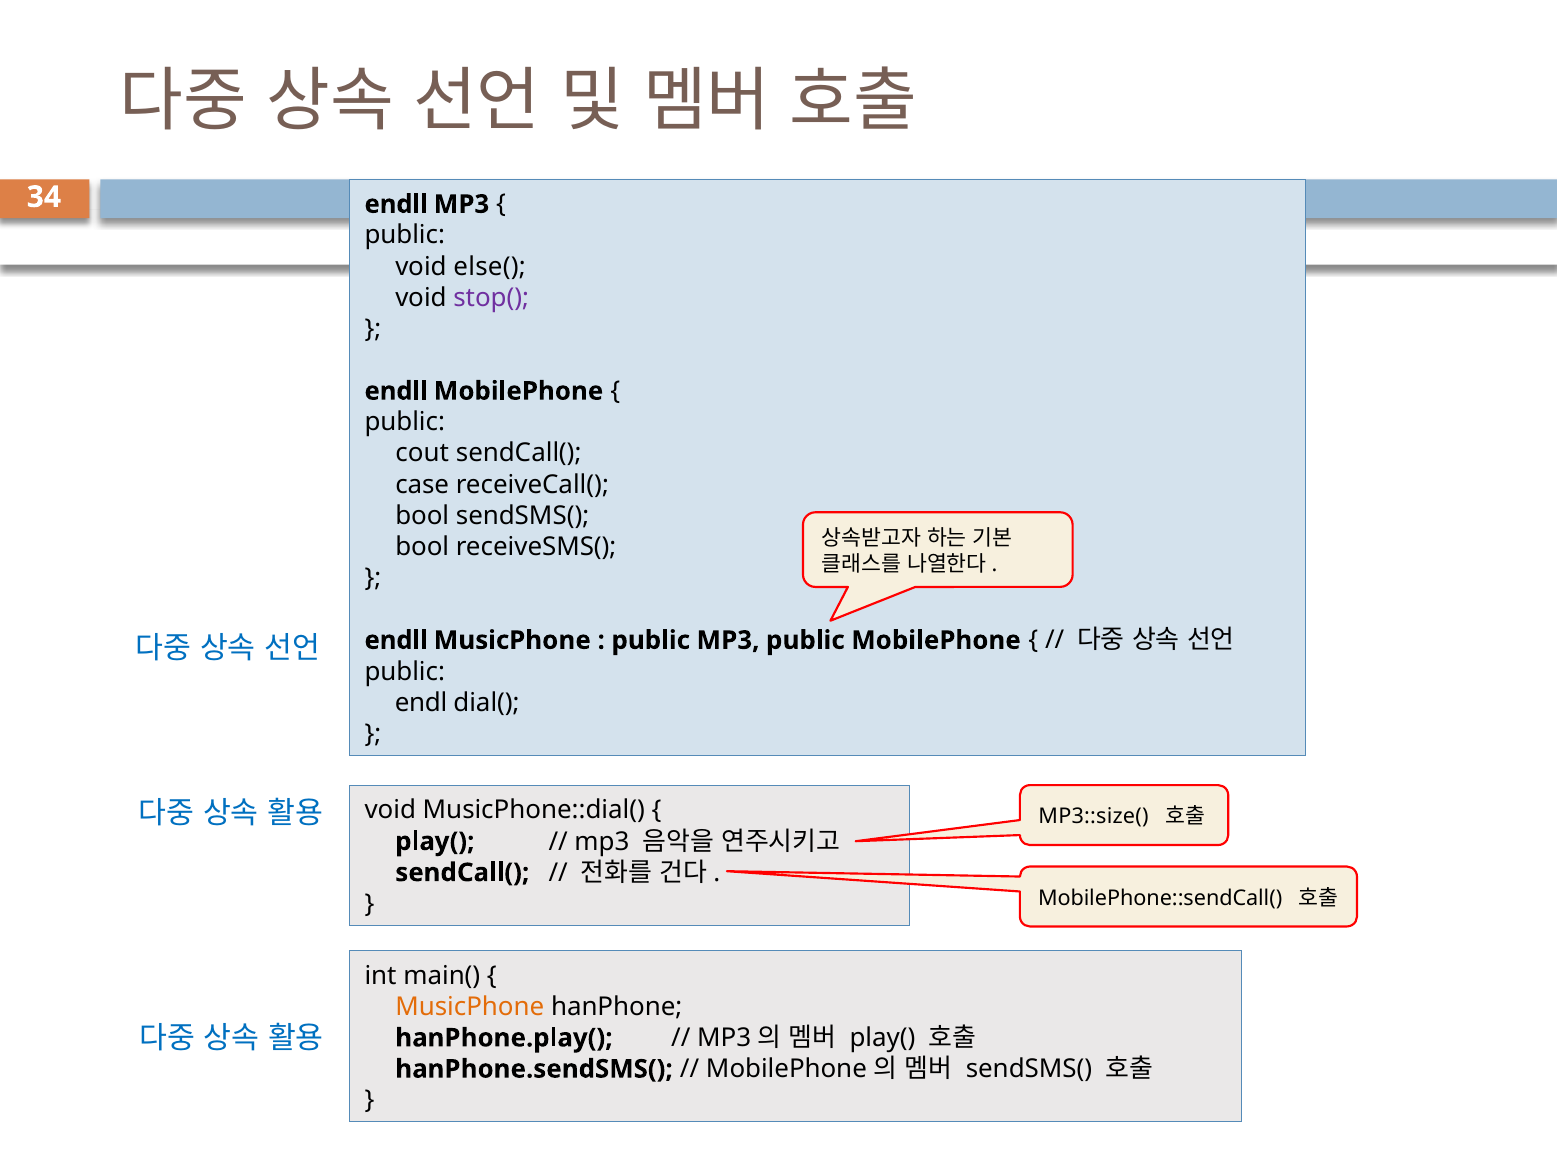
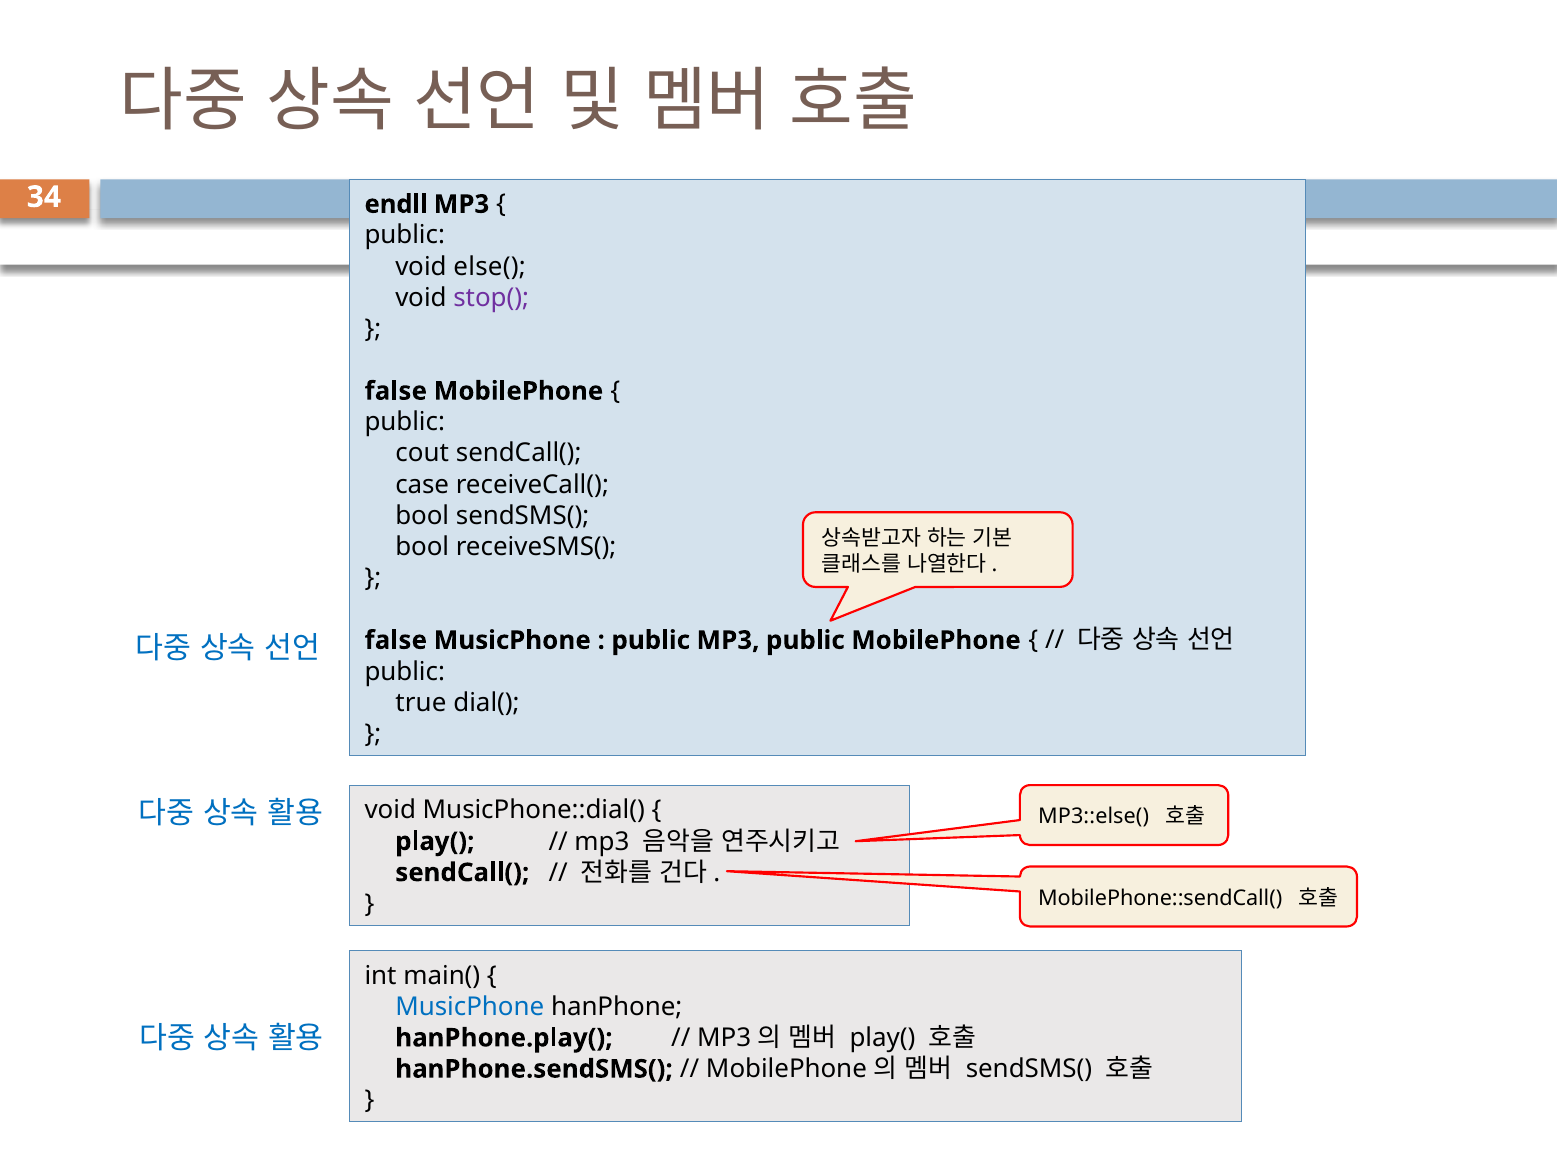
endll: endll -> false (396, 391)
endll: endll -> false (396, 640)
endl: endl -> true (421, 702)
MP3::size(: MP3::size( -> MP3::else( (1094, 816)
MusicPhone colour: orange -> blue (470, 1007)
